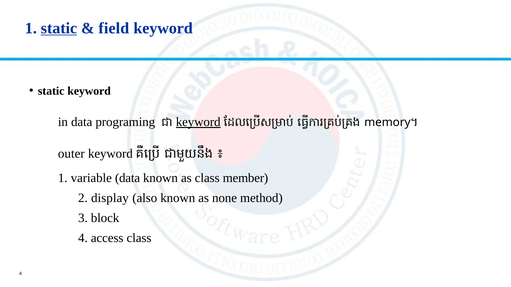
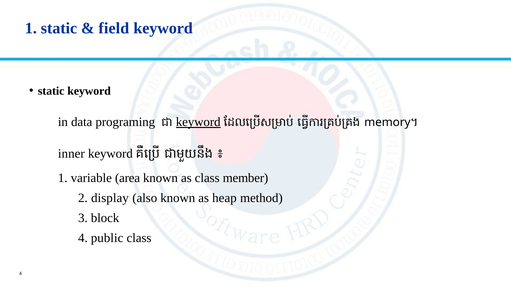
static underline: present -> none (59, 28)
outer: outer -> inner (71, 154)
variable data: data -> area (128, 178)
none: none -> heap (224, 198)
access: access -> public (107, 238)
